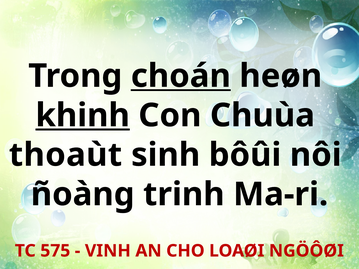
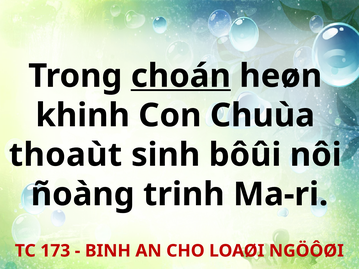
khinh underline: present -> none (83, 116)
575: 575 -> 173 (55, 251)
VINH: VINH -> BINH (108, 251)
